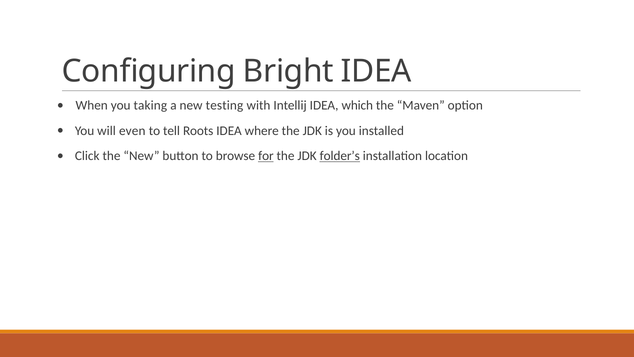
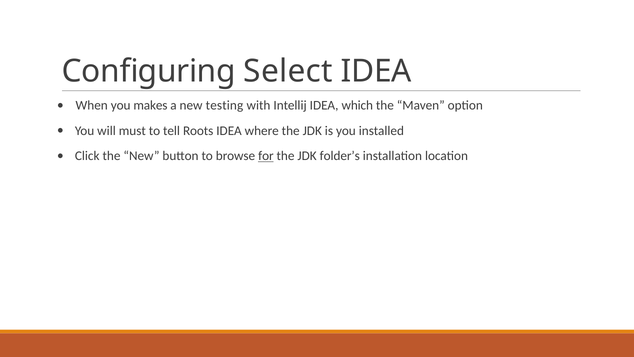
Bright: Bright -> Select (288, 71)
taking: taking -> makes (150, 105)
even: even -> must (132, 131)
folder’s underline: present -> none (340, 156)
